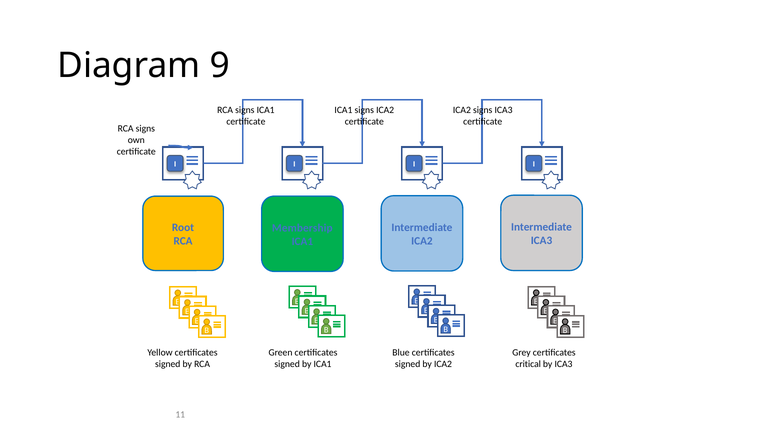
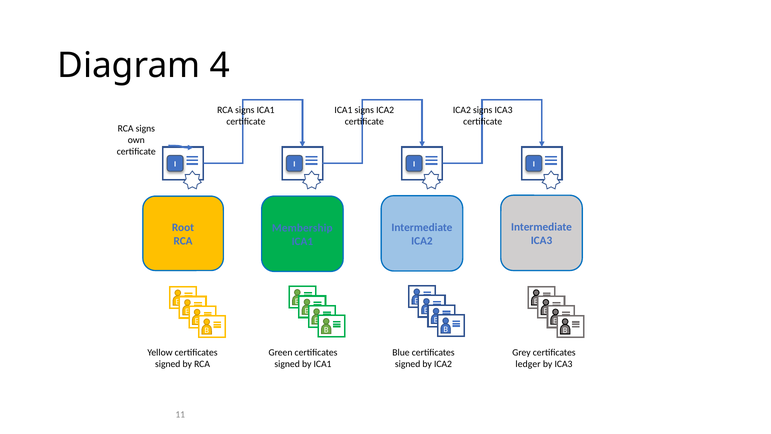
9: 9 -> 4 (220, 65)
critical: critical -> ledger (528, 364)
